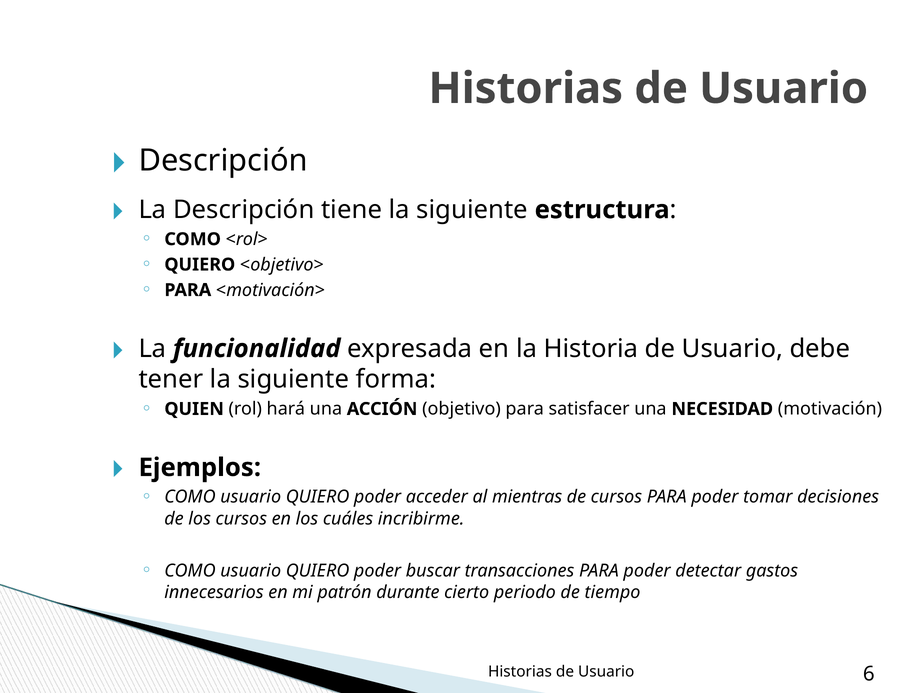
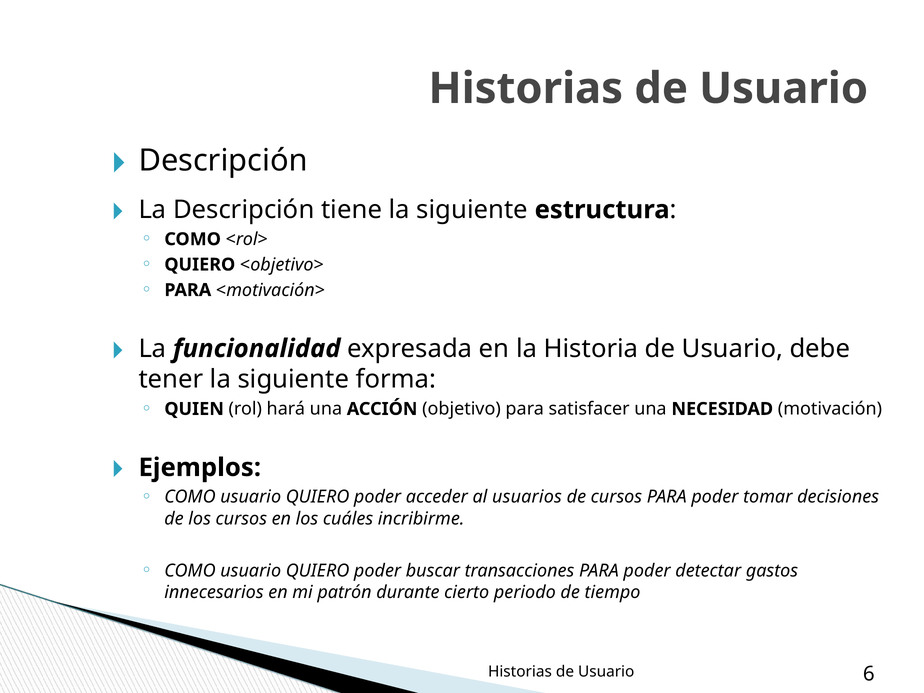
mientras: mientras -> usuarios (527, 497)
